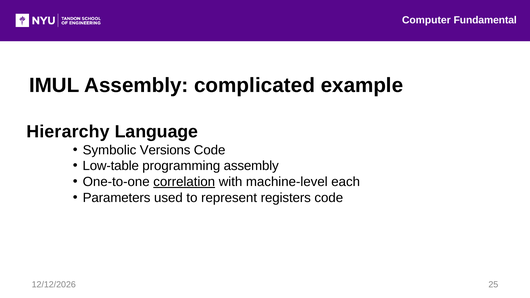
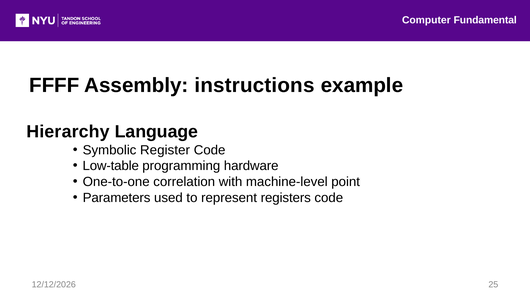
IMUL: IMUL -> FFFF (54, 86)
complicated: complicated -> instructions (254, 86)
Versions: Versions -> Register (165, 150)
programming assembly: assembly -> hardware (251, 166)
correlation underline: present -> none (184, 182)
each: each -> point (346, 182)
